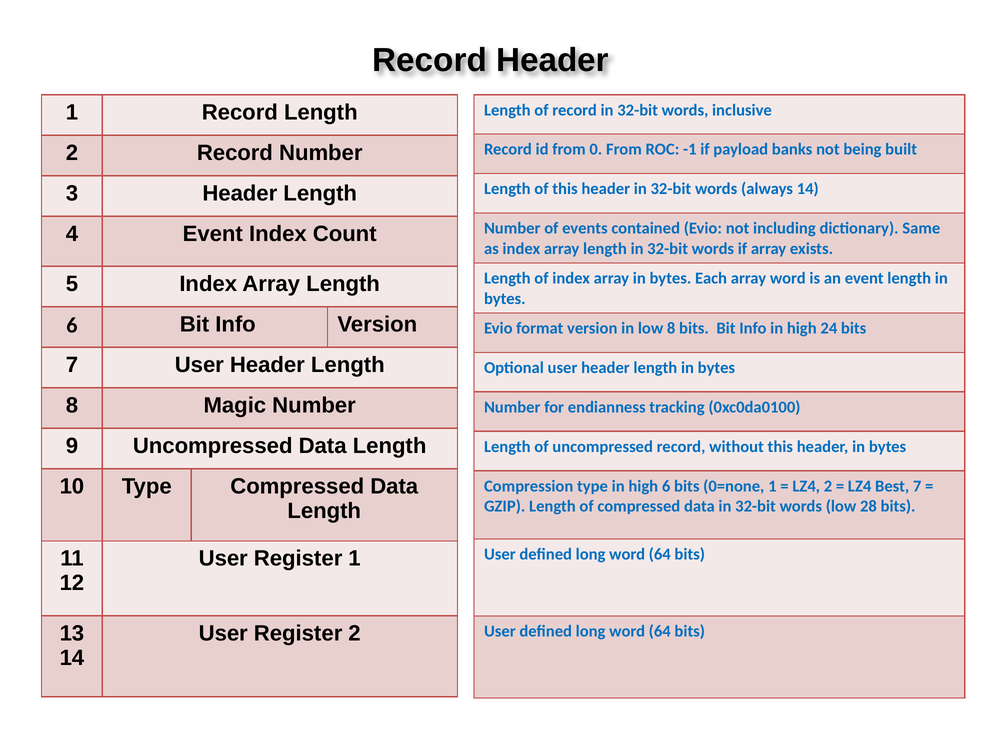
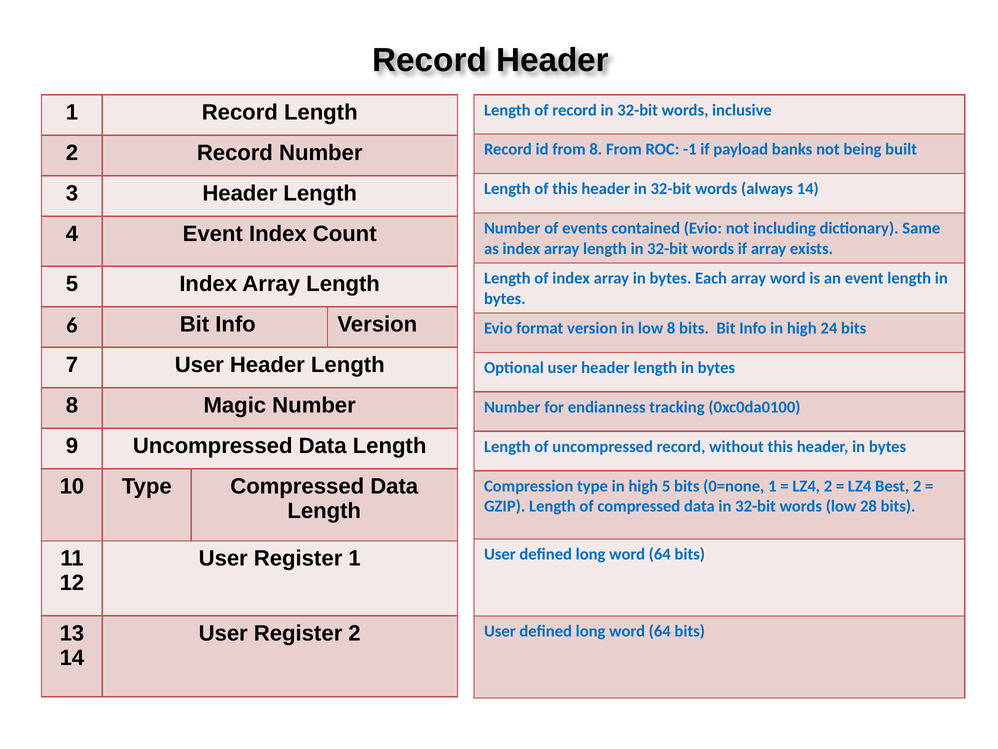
from 0: 0 -> 8 (596, 149)
high 6: 6 -> 5 (666, 486)
Best 7: 7 -> 2 (917, 486)
